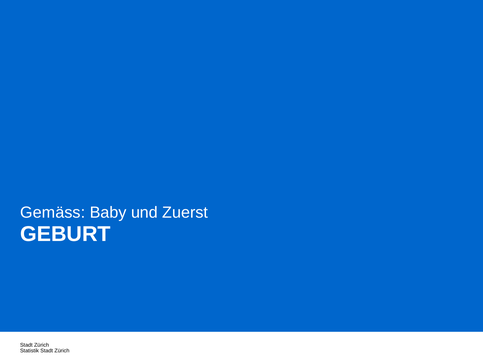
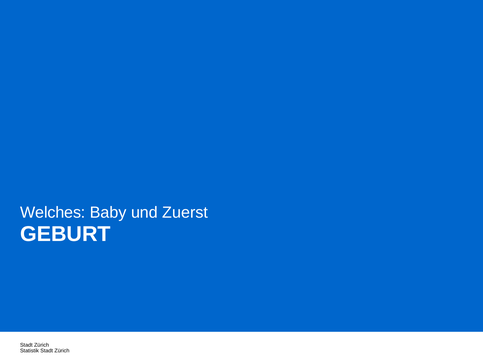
Gemäss: Gemäss -> Welches (53, 213)
